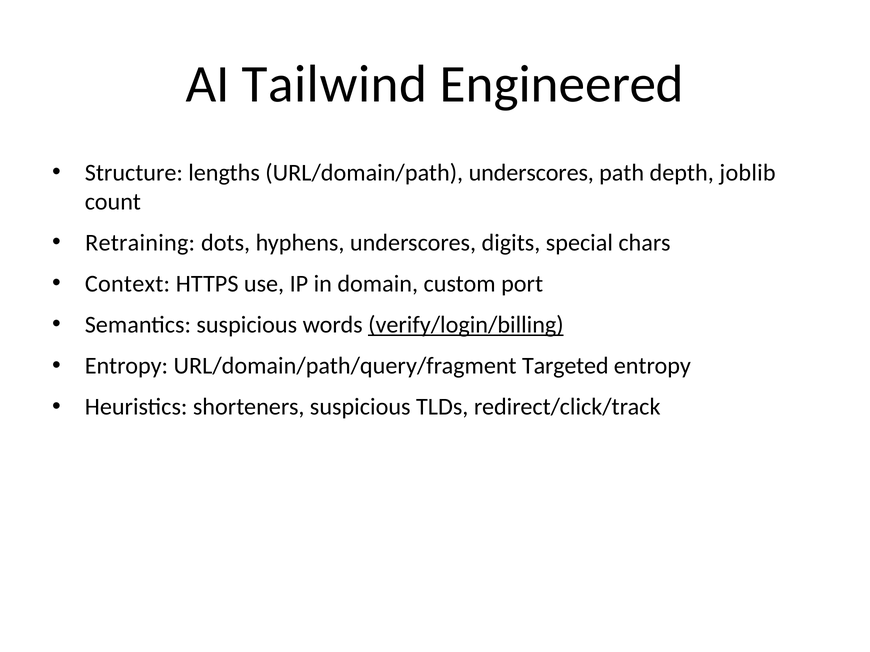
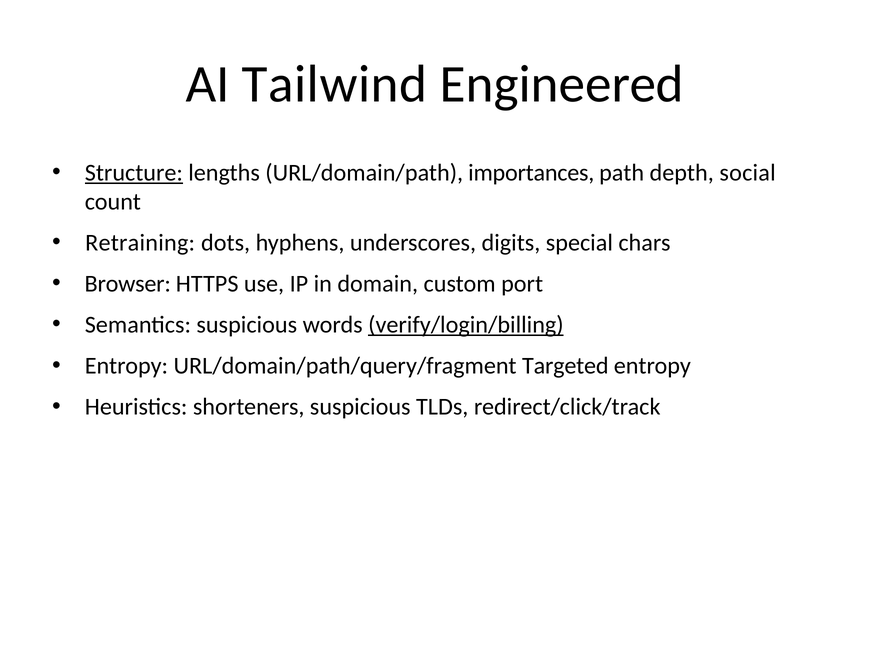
Structure underline: none -> present (134, 173)
URL/domain/path underscores: underscores -> importances (531, 173)
joblib: joblib -> social (748, 173)
Context: Context -> Browser (128, 284)
